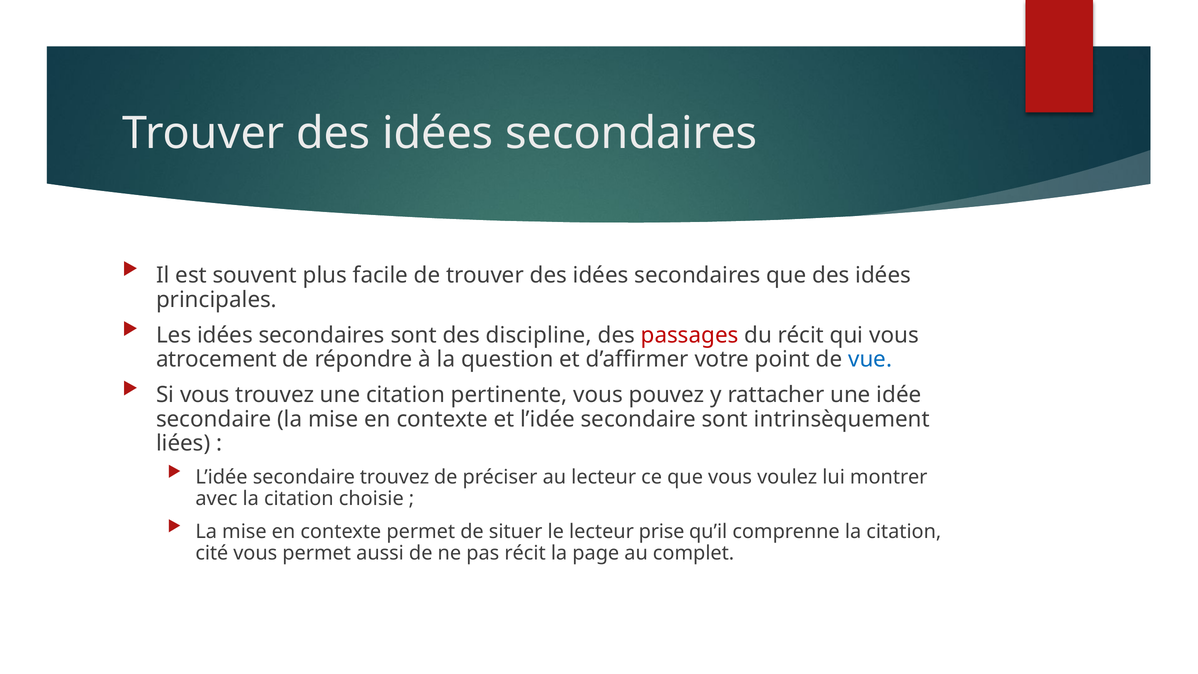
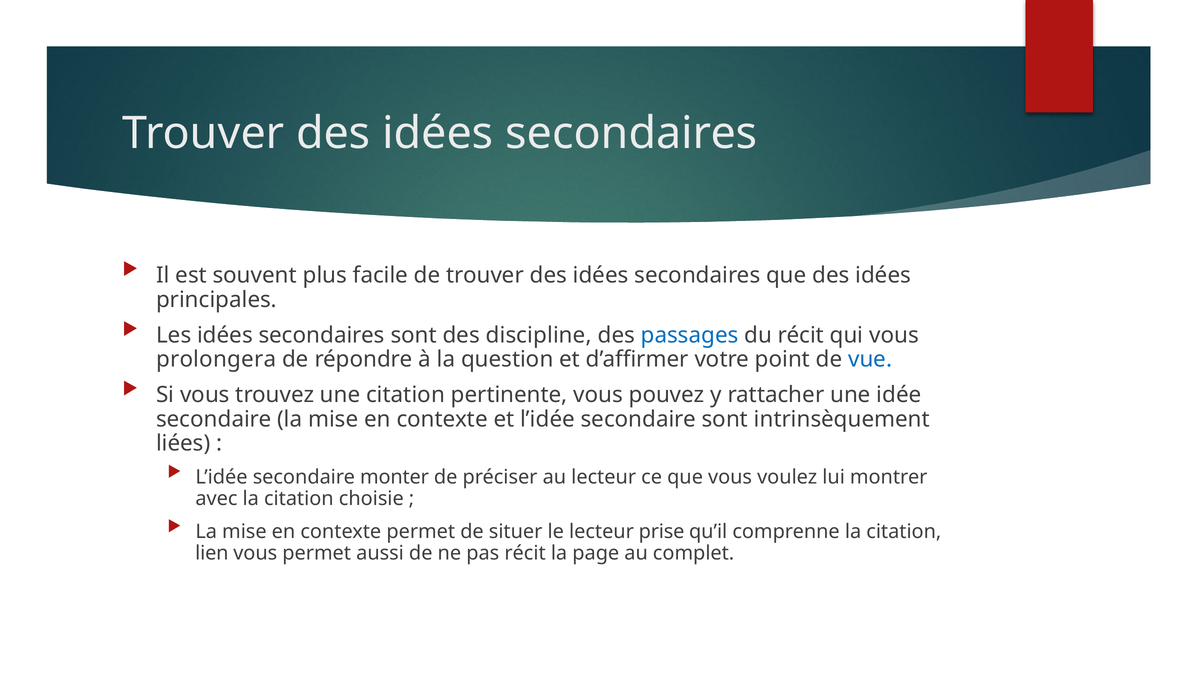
passages colour: red -> blue (690, 335)
atrocement: atrocement -> prolongera (216, 359)
secondaire trouvez: trouvez -> monter (394, 477)
cité: cité -> lien (212, 553)
